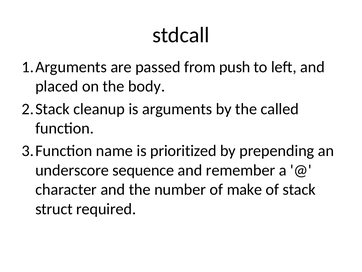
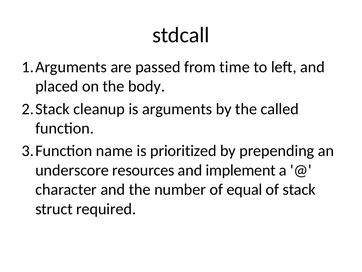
push: push -> time (235, 67)
sequence: sequence -> resources (143, 170)
remember: remember -> implement (241, 170)
make: make -> equal (244, 189)
